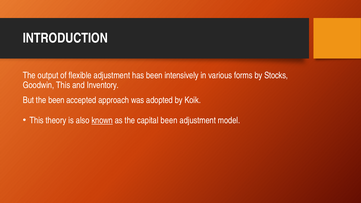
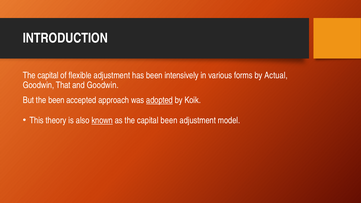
output: output -> capital (48, 75)
Stocks: Stocks -> Actual (276, 75)
Goodwin This: This -> That (63, 85)
and Inventory: Inventory -> Goodwin (103, 85)
adopted underline: none -> present (160, 100)
